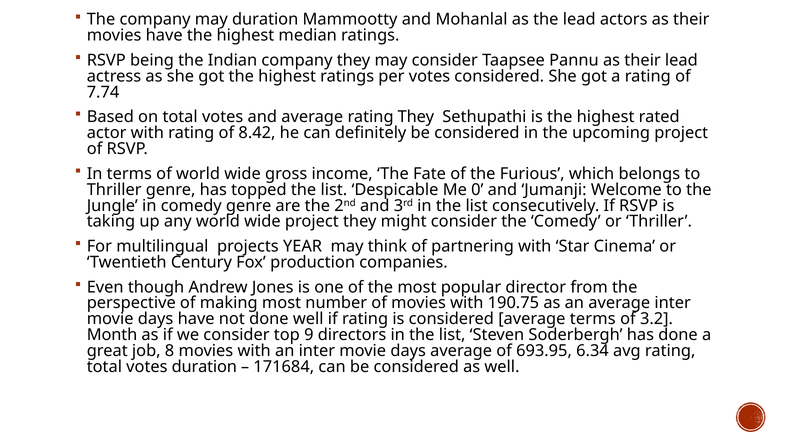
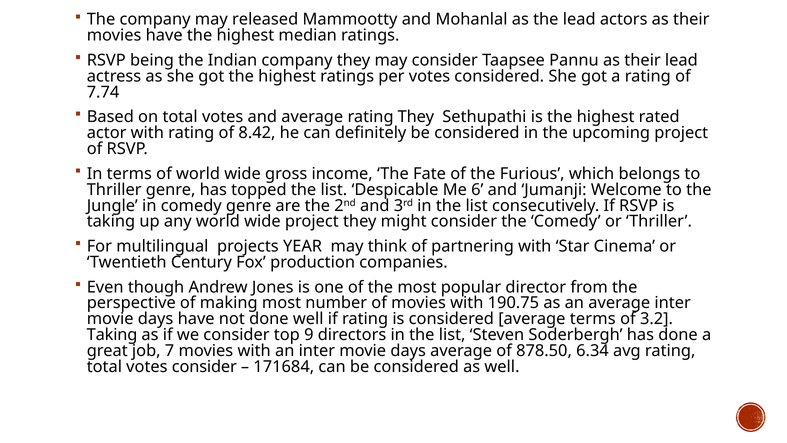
may duration: duration -> released (265, 20)
0: 0 -> 6 (477, 190)
Month: Month -> Taking (112, 335)
8: 8 -> 7 (170, 351)
693.95: 693.95 -> 878.50 (544, 351)
votes duration: duration -> consider (204, 367)
